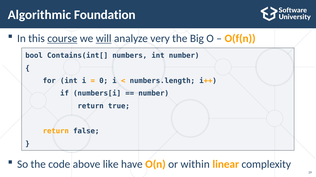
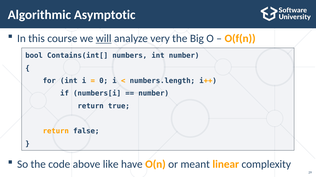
Foundation: Foundation -> Asymptotic (105, 15)
course underline: present -> none (62, 39)
within: within -> meant (195, 165)
